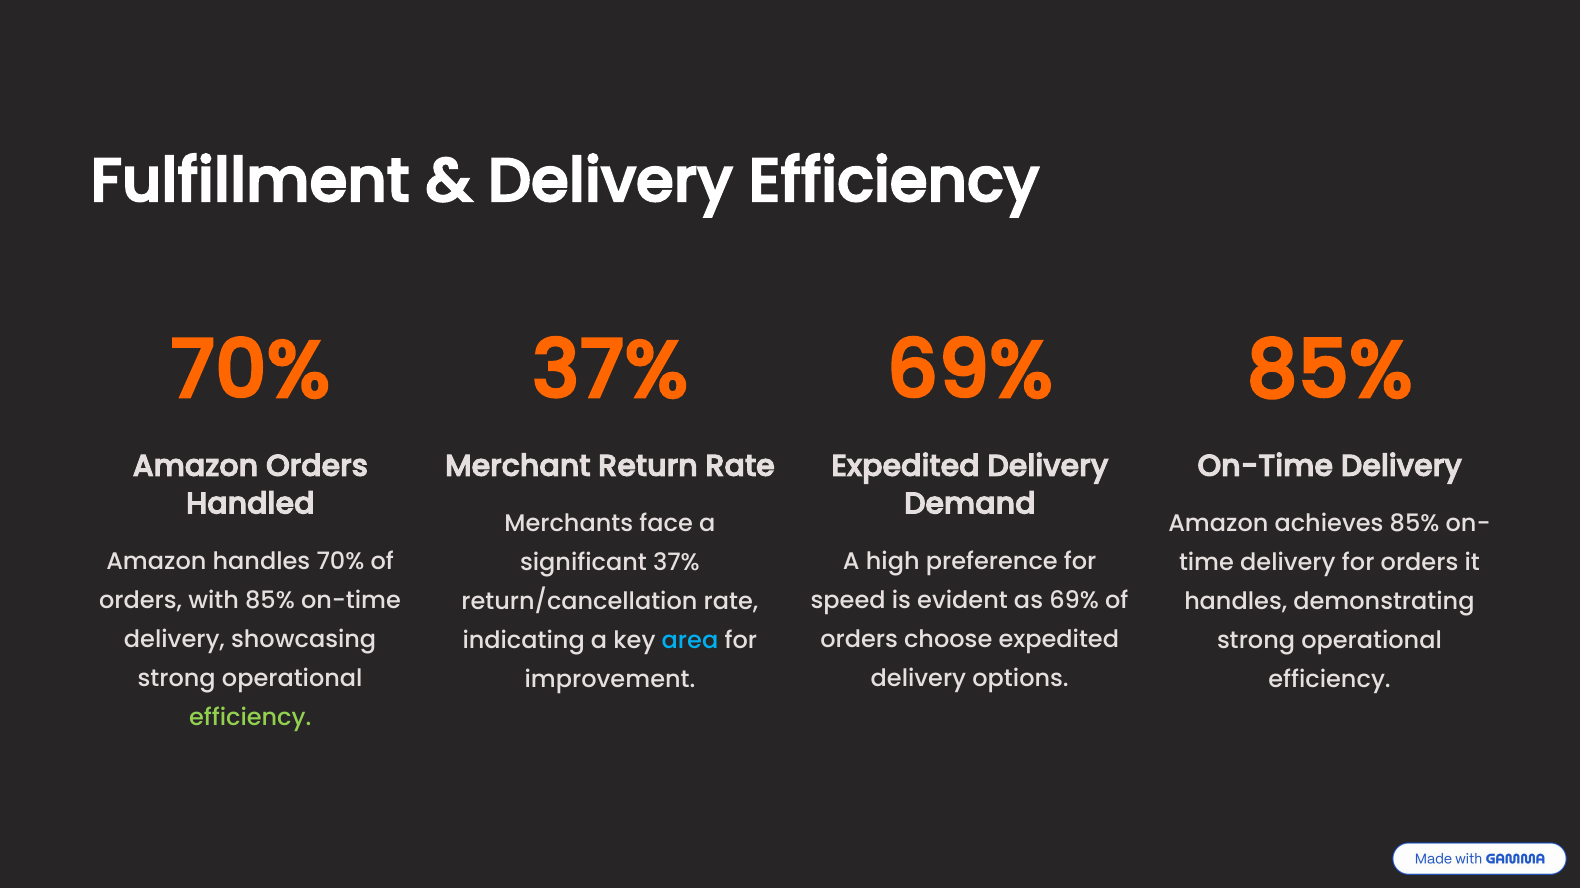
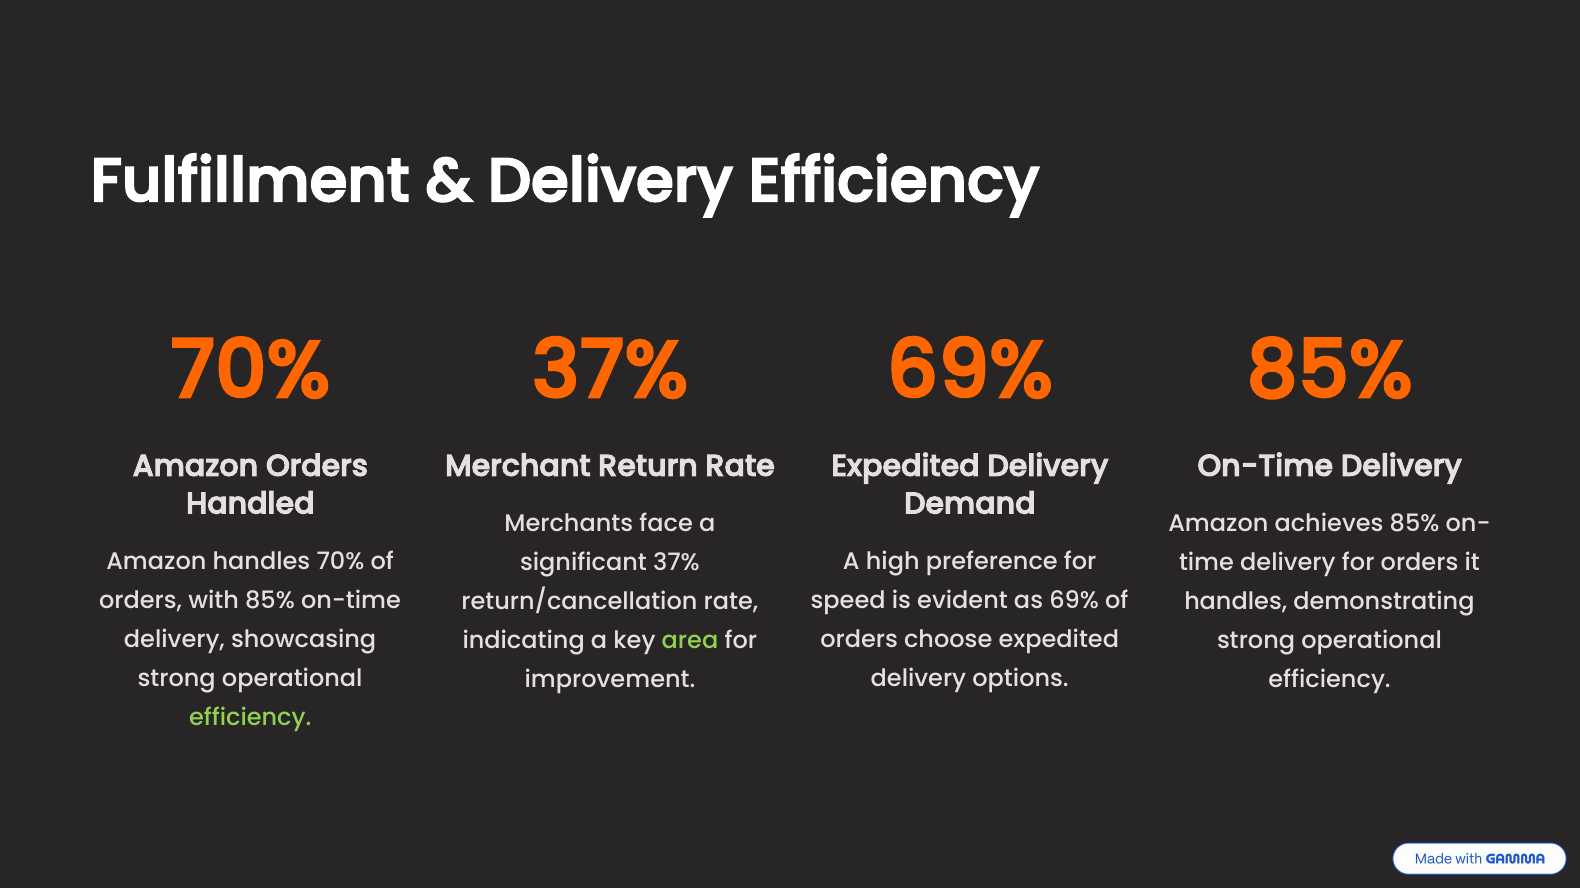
area colour: light blue -> light green (690, 641)
